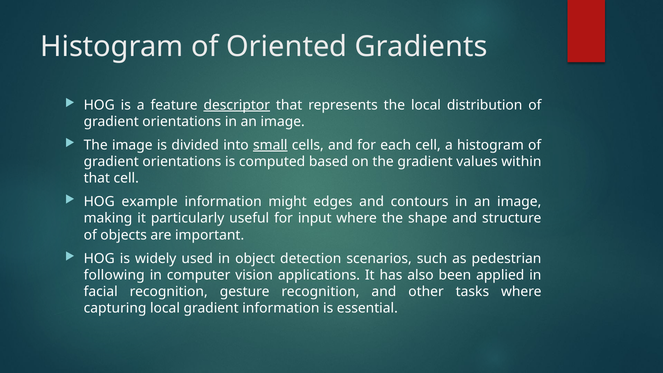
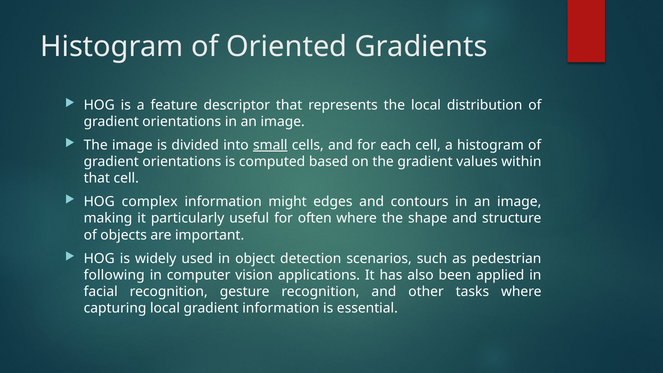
descriptor underline: present -> none (237, 105)
example: example -> complex (150, 202)
input: input -> often (315, 218)
